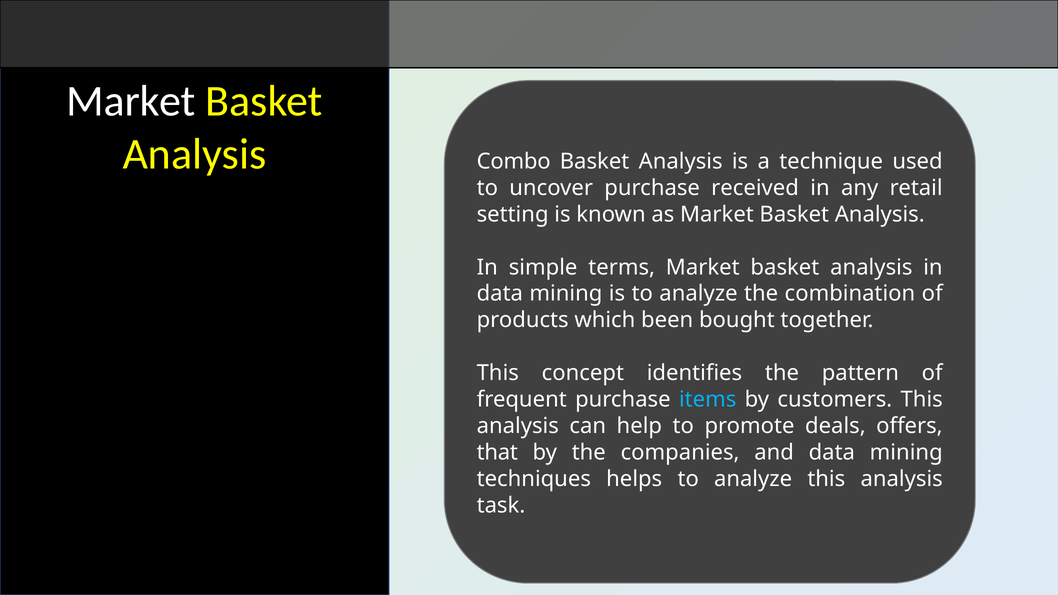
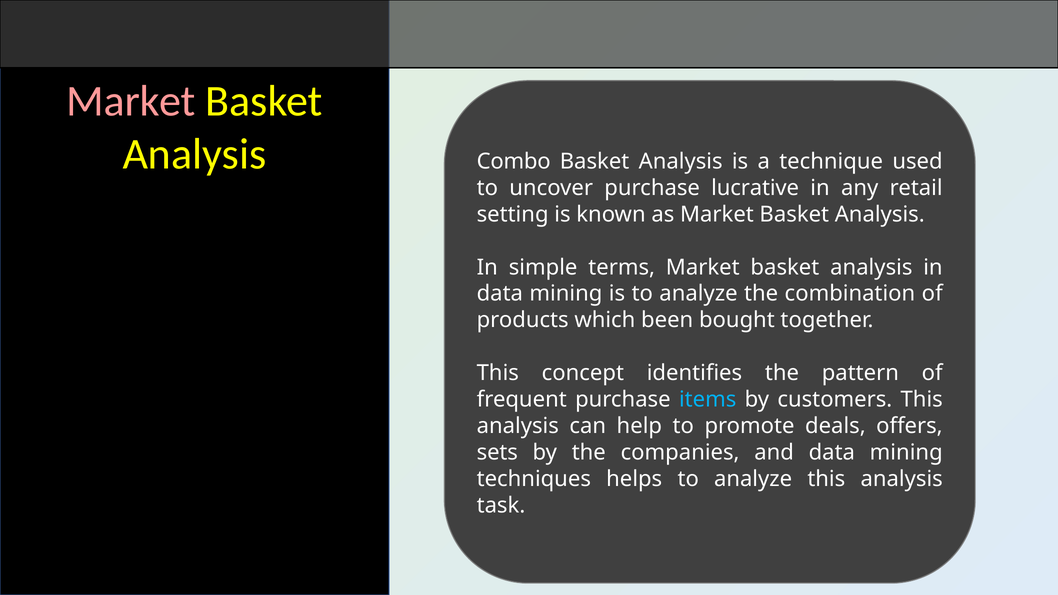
Market colour: white -> pink (131, 101)
received: received -> lucrative (755, 188)
that: that -> sets (497, 453)
